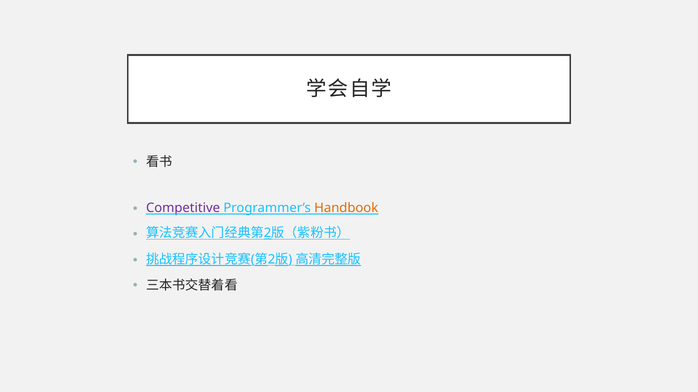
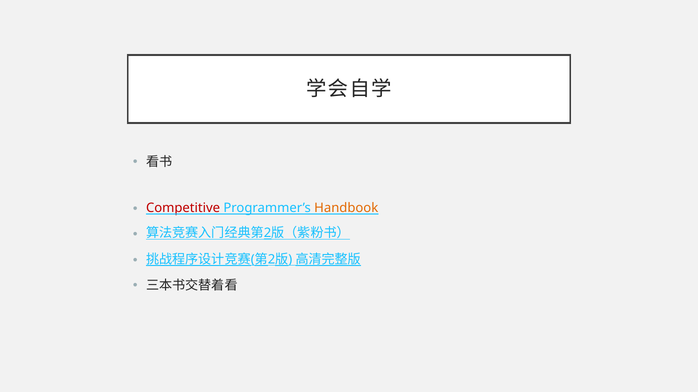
Competitive colour: purple -> red (183, 208)
